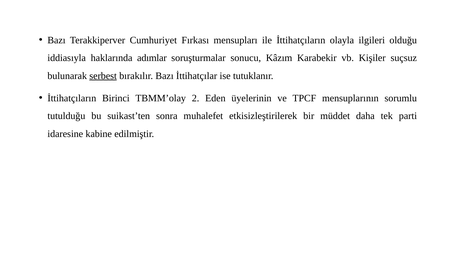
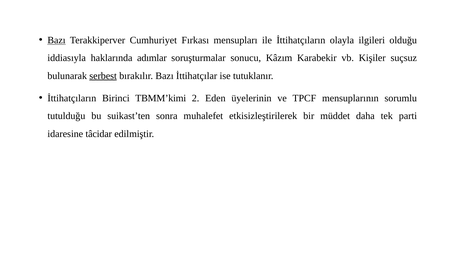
Bazı underline: none -> present (57, 40)
TBMM’olay: TBMM’olay -> TBMM’kimi (161, 98)
kabine: kabine -> tâcidar (99, 134)
